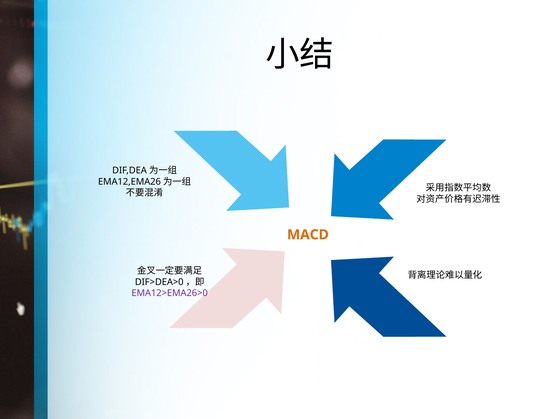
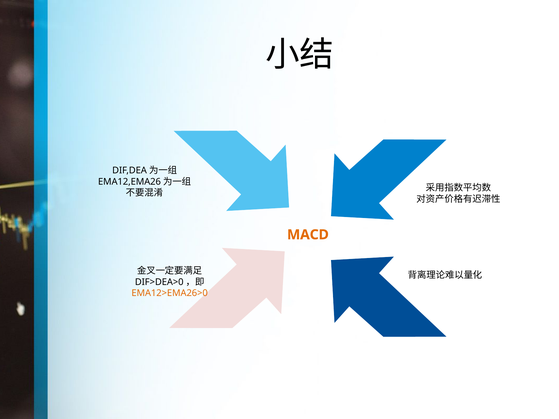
EMA12>EMA26>0 colour: purple -> orange (170, 293)
